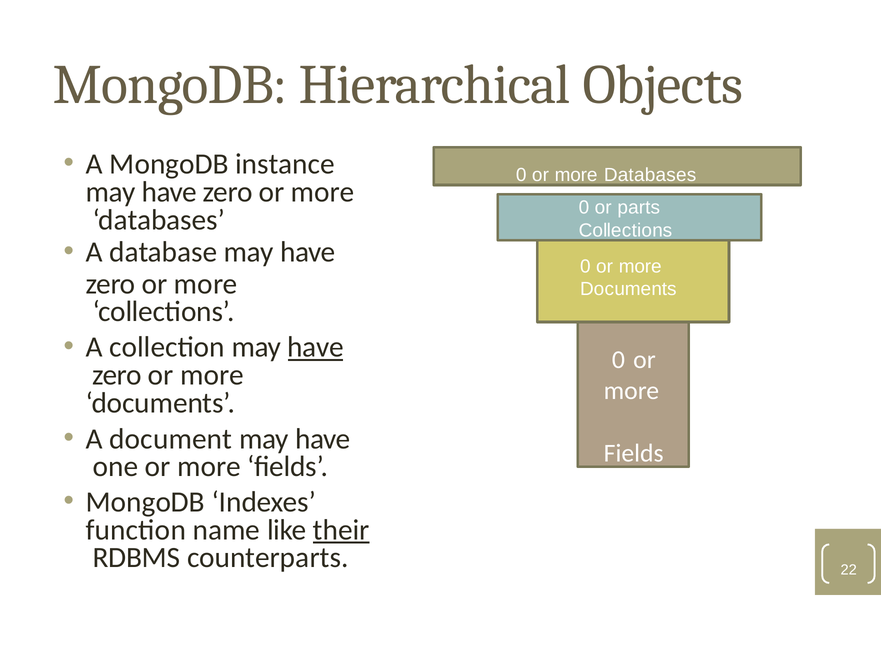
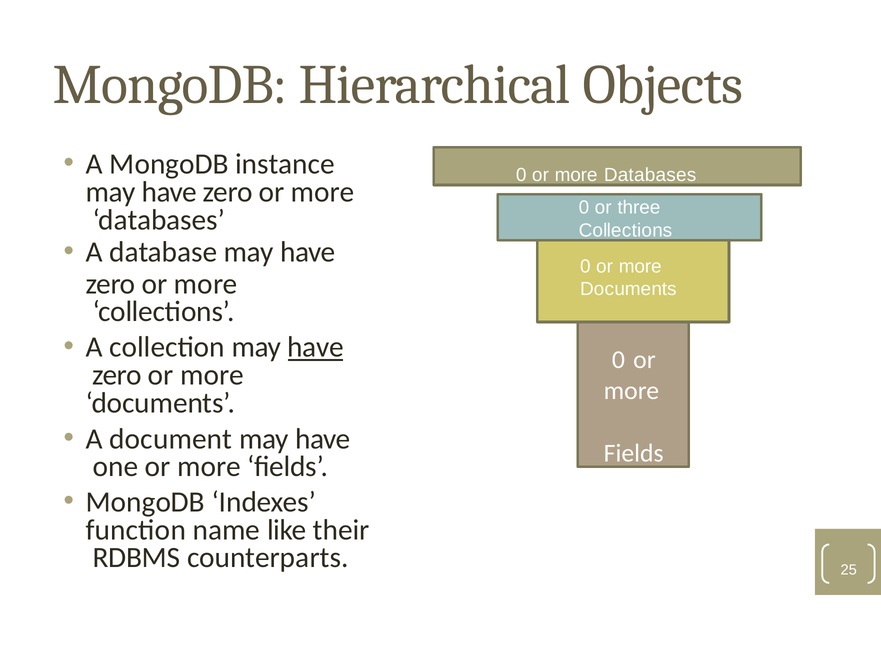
parts: parts -> three (639, 207)
their underline: present -> none (341, 530)
22: 22 -> 25 (849, 570)
